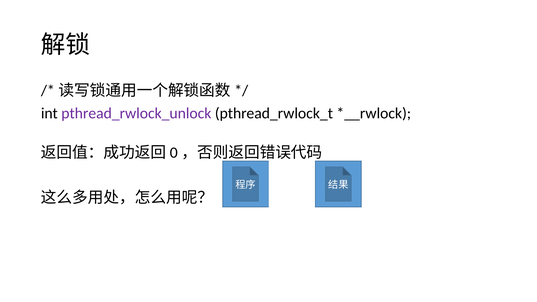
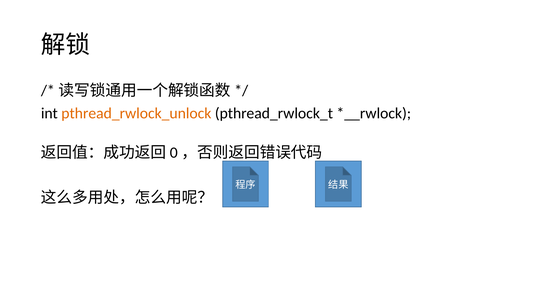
pthread_rwlock_unlock colour: purple -> orange (136, 113)
